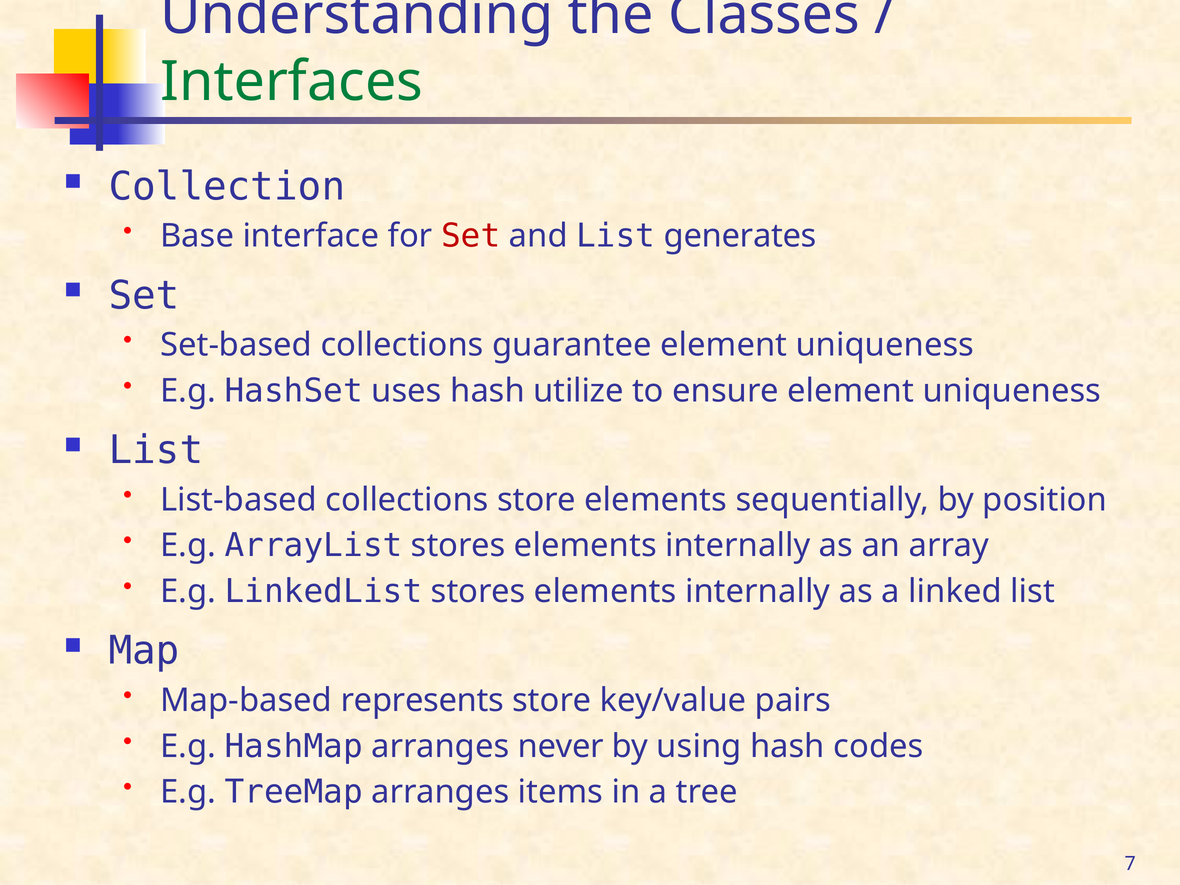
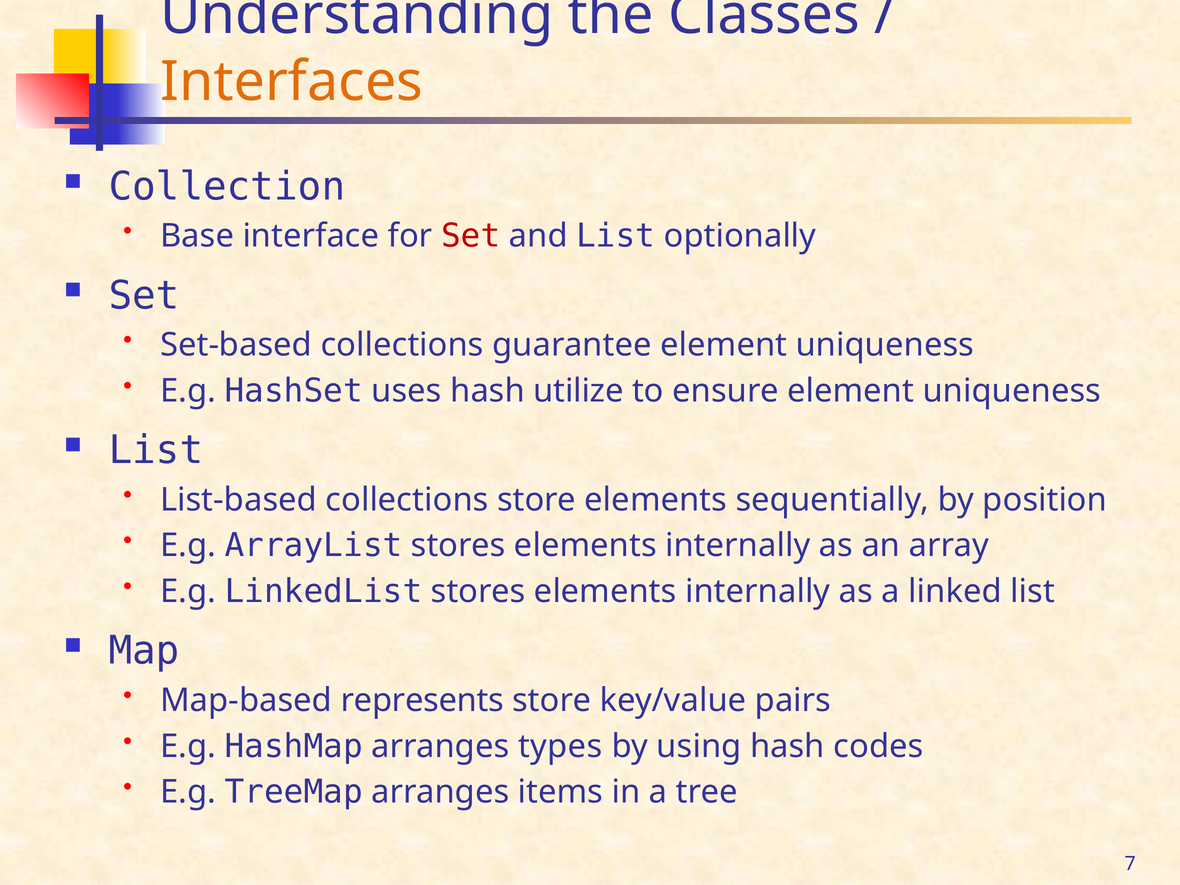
Interfaces colour: green -> orange (292, 82)
generates: generates -> optionally (740, 236)
never: never -> types (560, 746)
